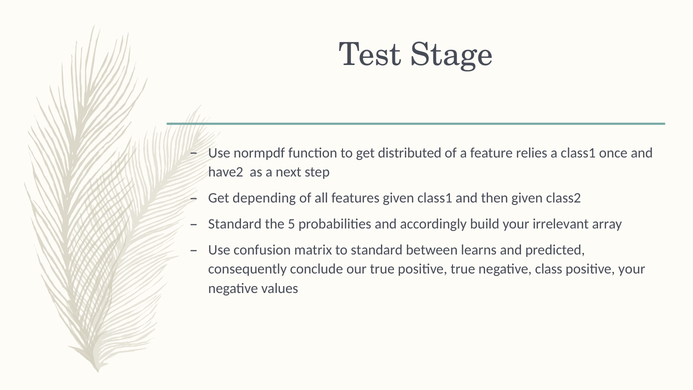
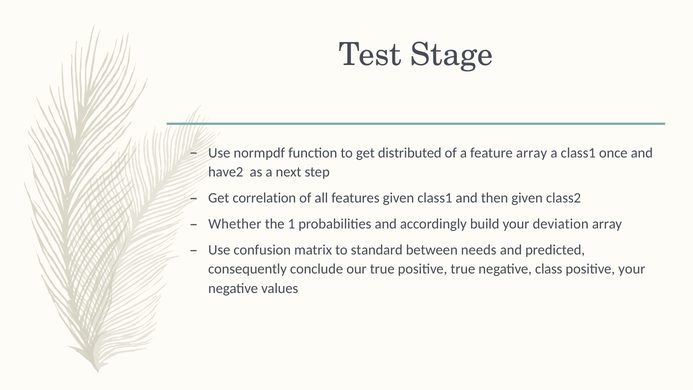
feature relies: relies -> array (532, 153)
depending: depending -> correlation (264, 198)
Standard: Standard -> Whether (235, 224)
5: 5 -> 1 (291, 224)
irrelevant: irrelevant -> deviation (561, 224)
learns: learns -> needs (479, 250)
